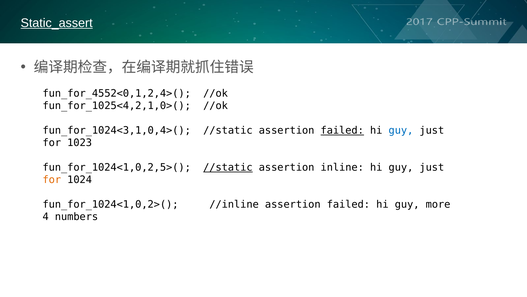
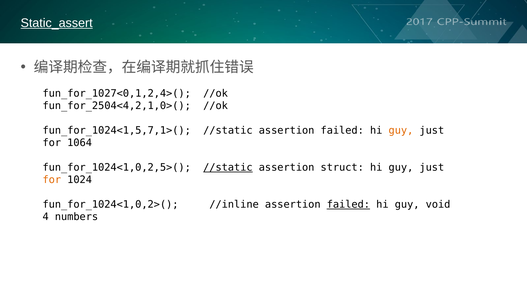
fun_for_4552<0,1,2,4>(: fun_for_4552<0,1,2,4>( -> fun_for_1027<0,1,2,4>( (117, 93)
fun_for_1025<4,2,1,0>(: fun_for_1025<4,2,1,0>( -> fun_for_2504<4,2,1,0>( (117, 106)
fun_for_1024<3,1,0,4>(: fun_for_1024<3,1,0,4>( -> fun_for_1024<1,5,7,1>( (117, 130)
failed underline: present -> none (342, 130)
guy colour: blue -> orange (401, 130)
1023: 1023 -> 1064 (80, 143)
inline: inline -> struct (342, 167)
failed underline: none -> present (348, 204)
more: more -> void (438, 204)
